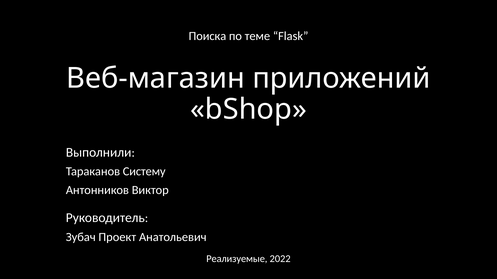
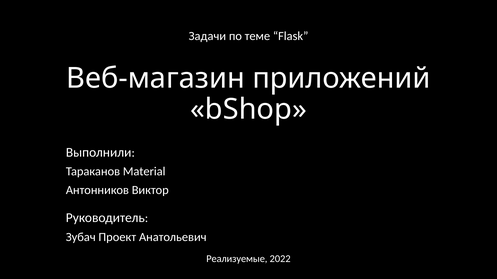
Поиска: Поиска -> Задачи (207, 36)
Систему: Систему -> Material (144, 172)
